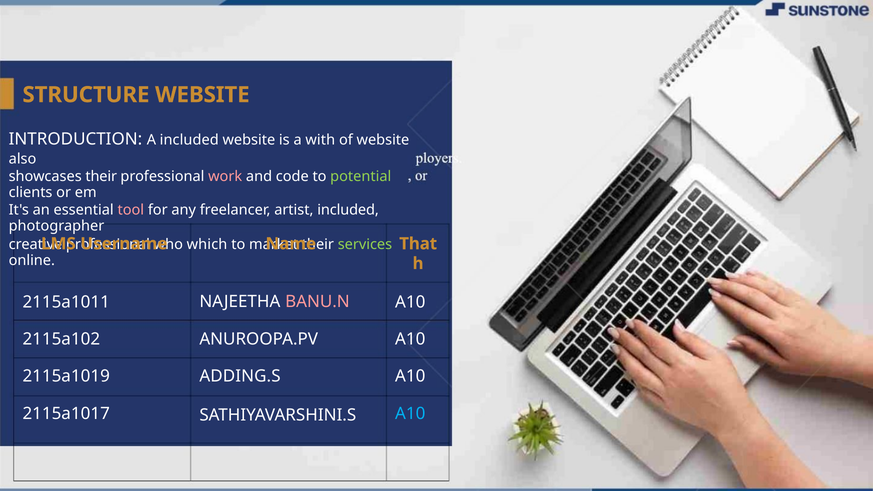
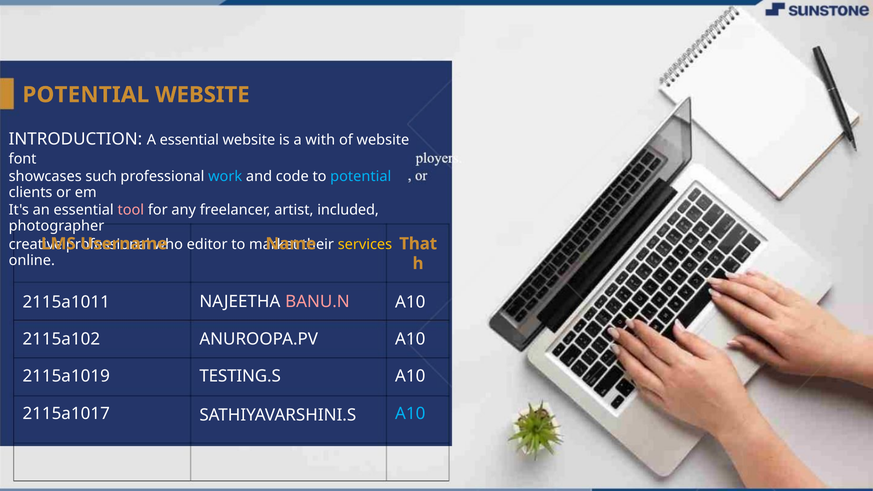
STRUCTURE: STRUCTURE -> POTENTIAL (86, 95)
A included: included -> essential (189, 140)
also: also -> font (23, 159)
showcases their: their -> such (101, 177)
work colour: pink -> light blue (225, 177)
potential colour: light green -> light blue (361, 177)
which: which -> editor (207, 244)
services colour: light green -> yellow (365, 244)
ADDING.S: ADDING.S -> TESTING.S (240, 376)
